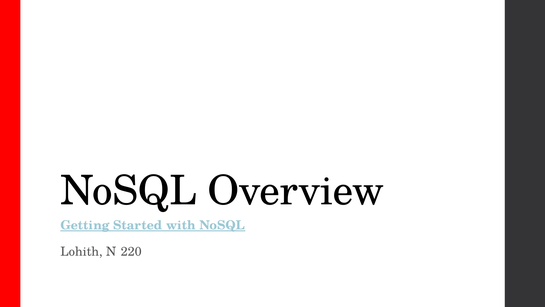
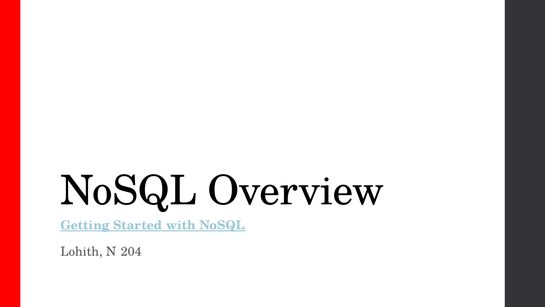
220: 220 -> 204 (131, 251)
